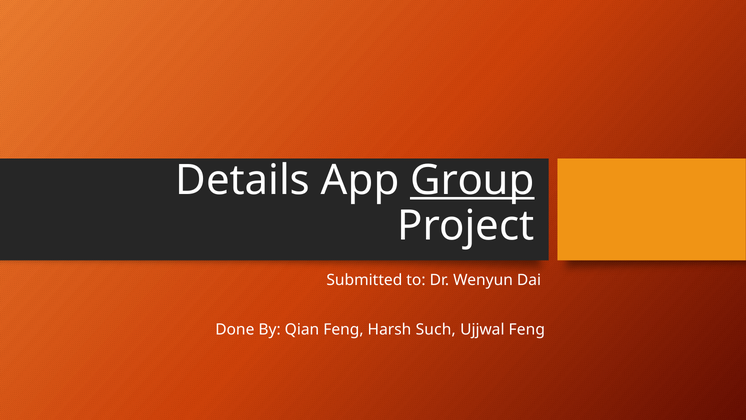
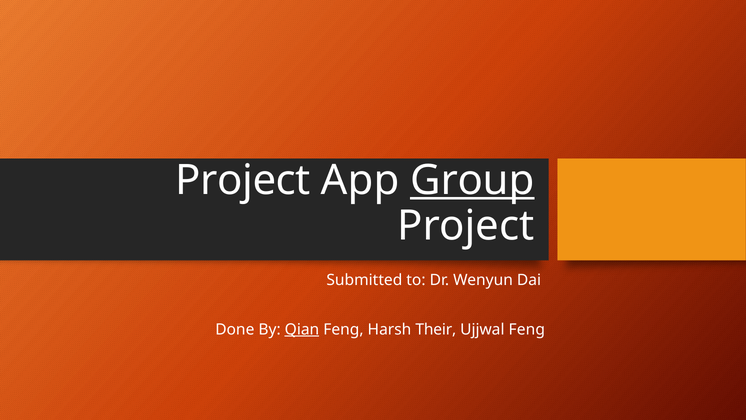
Details: Details -> Project (243, 180)
Qian underline: none -> present (302, 329)
Such: Such -> Their (436, 329)
